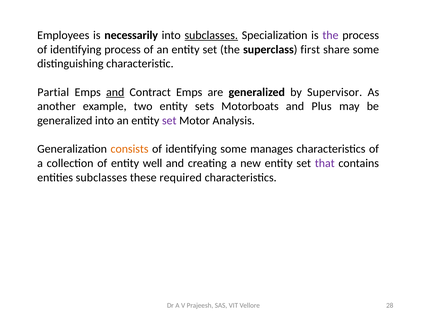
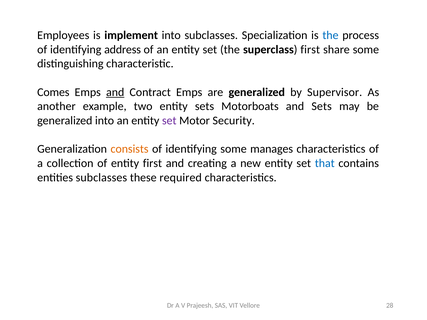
necessarily: necessarily -> implement (131, 35)
subclasses underline: present -> none (211, 35)
the colour: purple -> blue (330, 35)
identifying process: process -> address (123, 49)
Partial: Partial -> Comes (53, 92)
and Plus: Plus -> Sets (322, 106)
Analysis: Analysis -> Security (234, 121)
entity well: well -> first (152, 163)
that colour: purple -> blue (325, 163)
